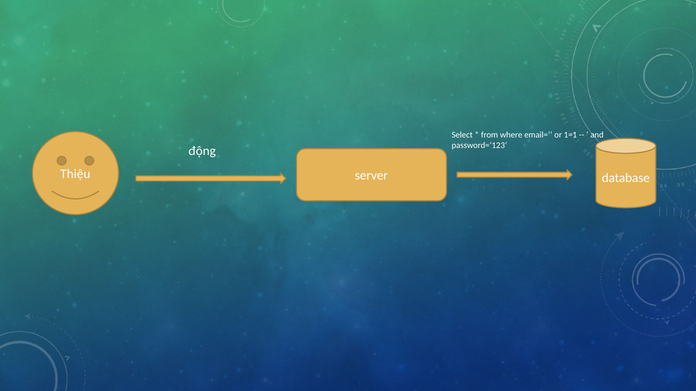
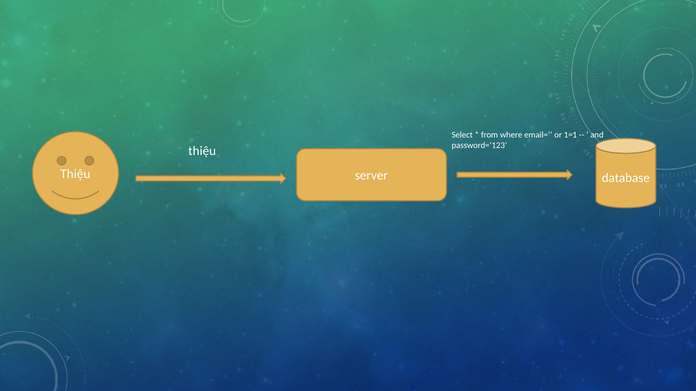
động: động -> thiệu (202, 151)
